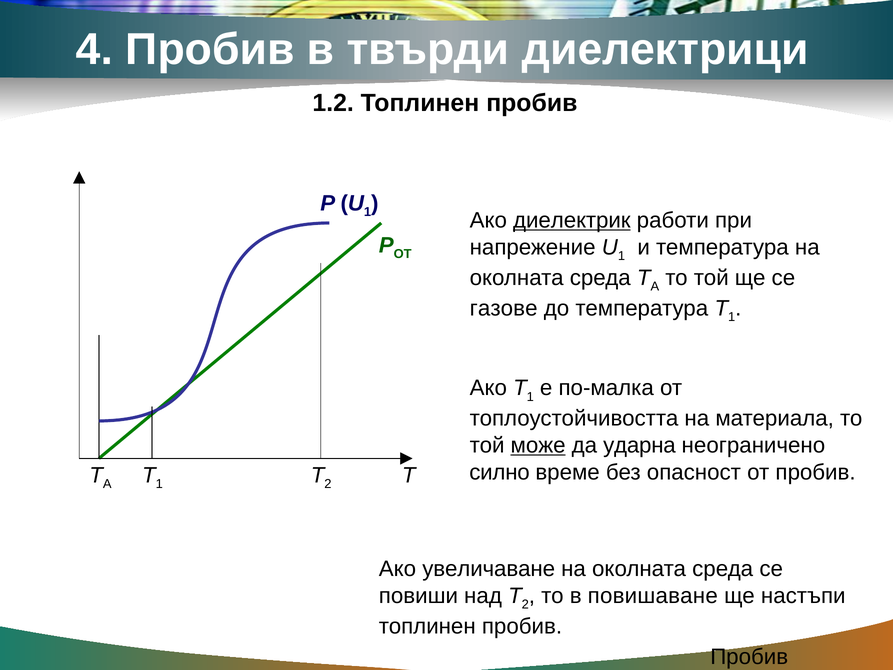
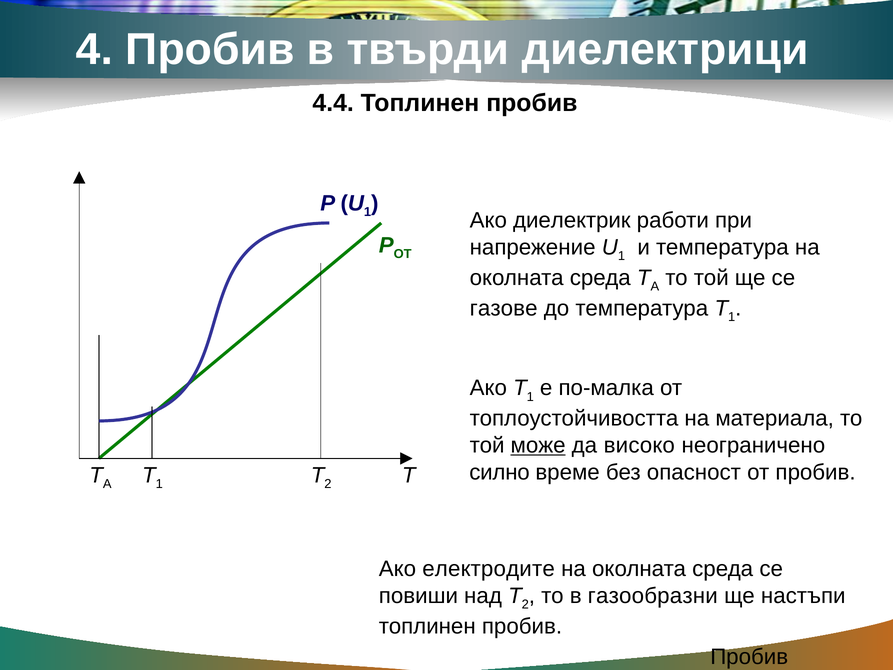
1.2: 1.2 -> 4.4 (333, 103)
диелектрик underline: present -> none (572, 220)
ударна: ударна -> високо (639, 445)
увеличаване: увеличаване -> електродите (489, 569)
повишаване: повишаване -> газообразни (653, 595)
